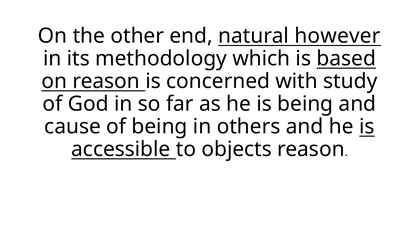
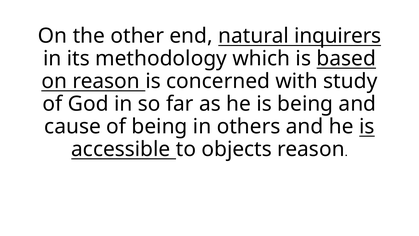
however: however -> inquirers (338, 36)
